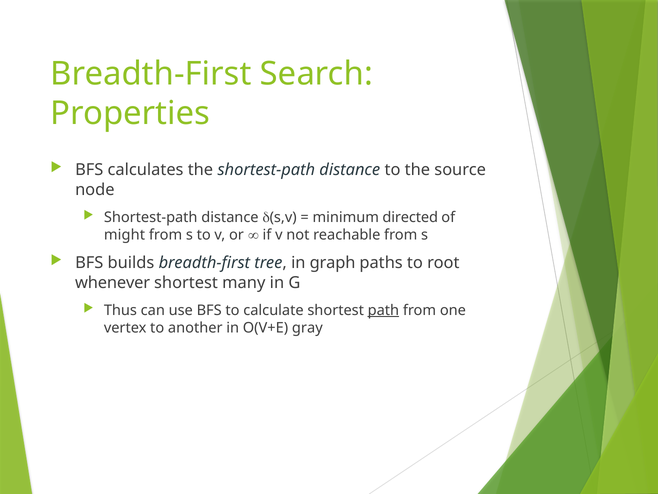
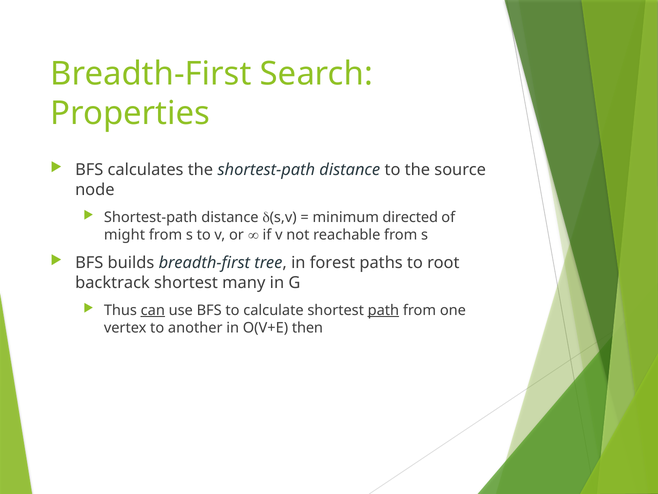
graph: graph -> forest (332, 263)
whenever: whenever -> backtrack (112, 282)
can underline: none -> present (153, 310)
gray: gray -> then (307, 328)
